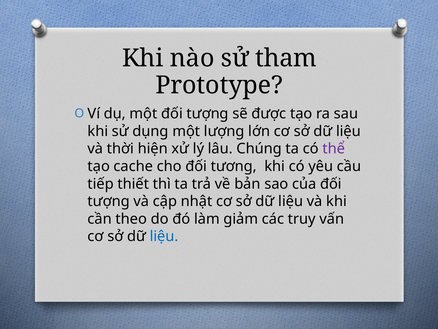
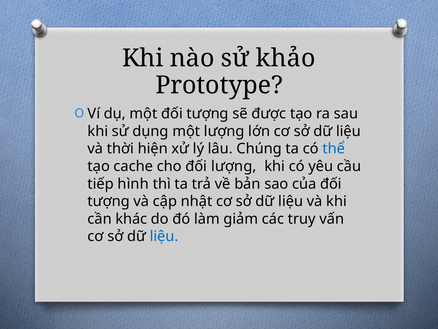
tham: tham -> khảo (286, 58)
thể colour: purple -> blue (334, 149)
đối tương: tương -> lượng (234, 166)
thiết: thiết -> hình (133, 184)
theo: theo -> khác (131, 219)
